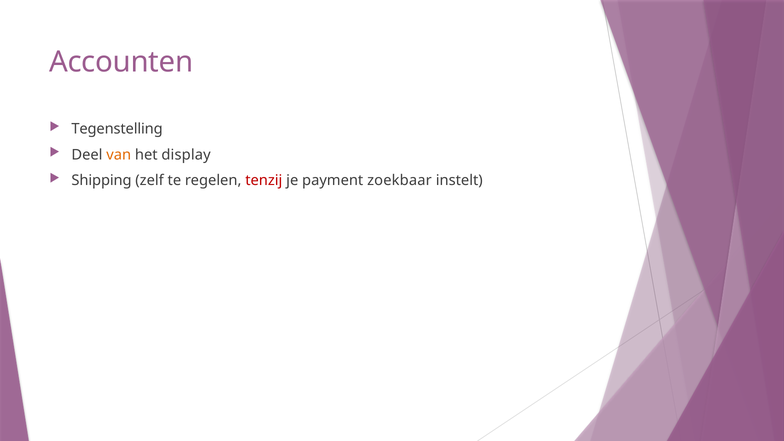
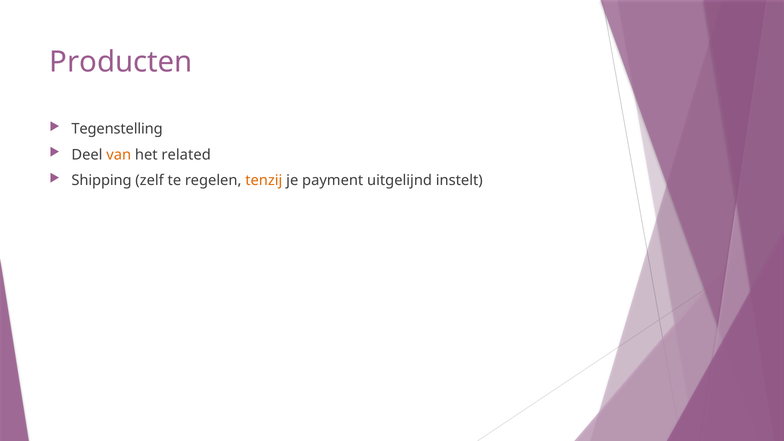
Accounten: Accounten -> Producten (121, 62)
display: display -> related (186, 155)
tenzij colour: red -> orange (264, 181)
zoekbaar: zoekbaar -> uitgelijnd (400, 181)
